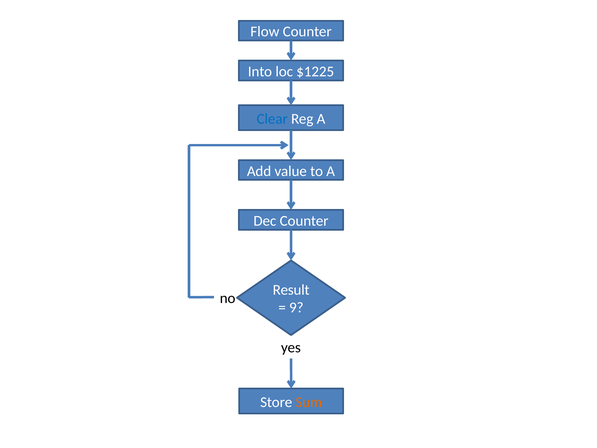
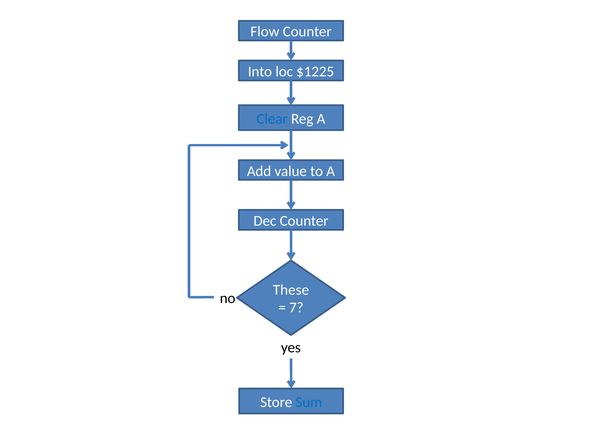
Result: Result -> These (291, 290)
9: 9 -> 7 (296, 308)
Sum colour: orange -> blue (309, 402)
